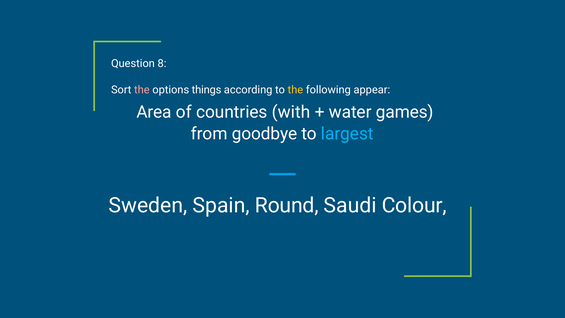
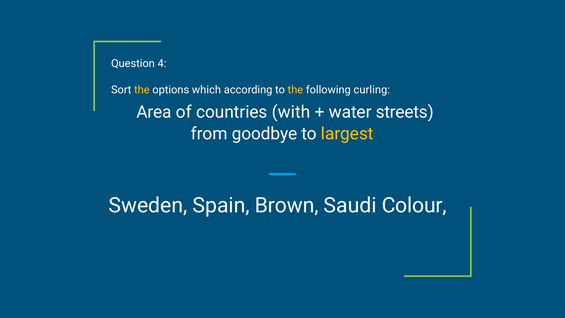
8: 8 -> 4 (162, 64)
the colour: pink -> yellow (142, 90)
things: things -> which (206, 90)
appear: appear -> curling (372, 90)
games: games -> streets (405, 112)
largest colour: light blue -> yellow (347, 134)
Round: Round -> Brown (287, 206)
